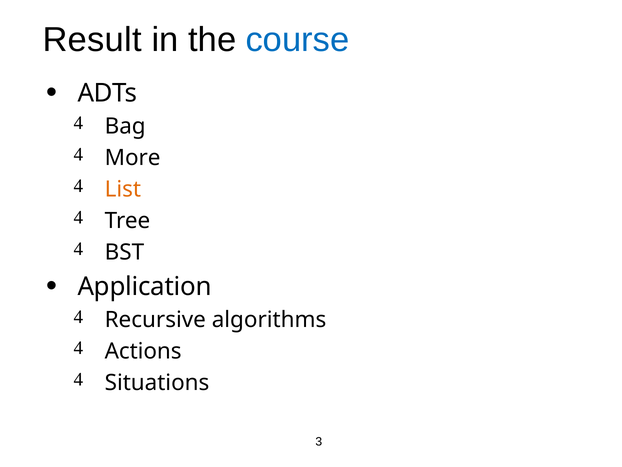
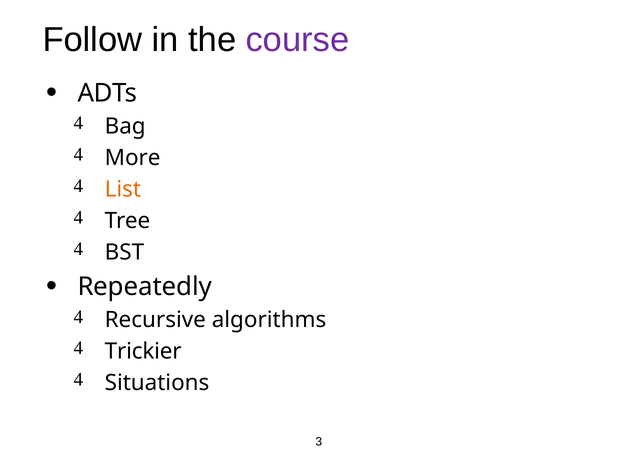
Result: Result -> Follow (92, 40)
course colour: blue -> purple (298, 40)
Application: Application -> Repeatedly (145, 286)
Actions: Actions -> Trickier (143, 351)
